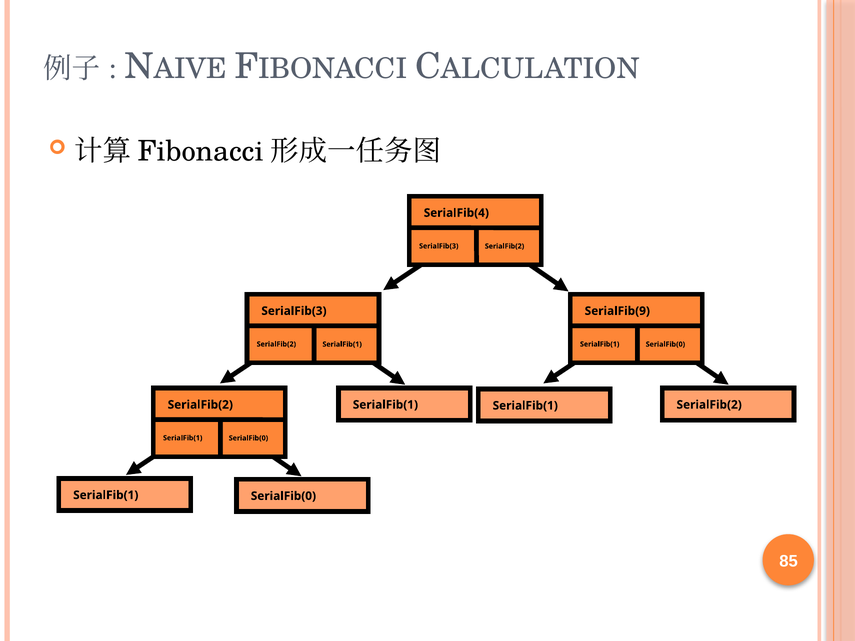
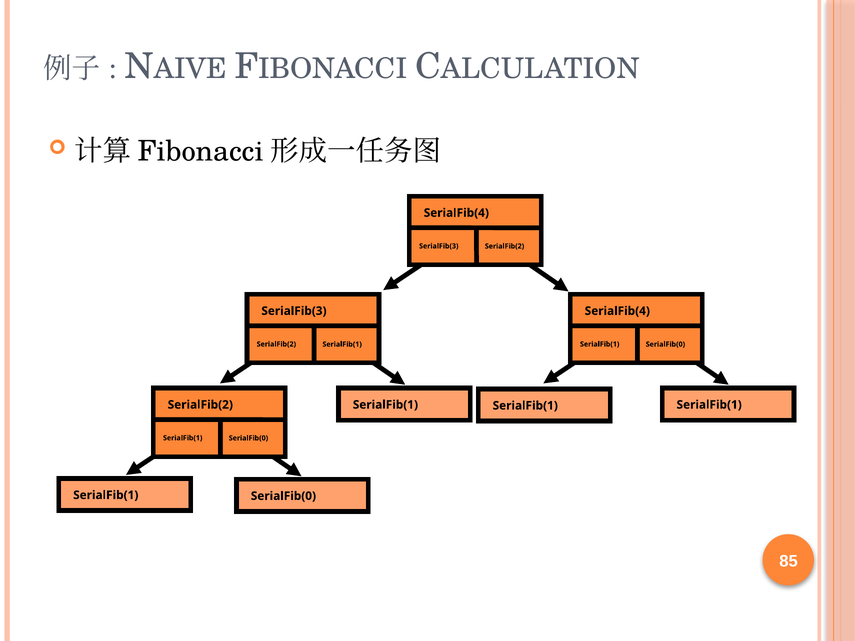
SerialFib(9: SerialFib(9 -> SerialFib(4 (617, 311)
SerialFib(2: SerialFib(2 -> SerialFib(1 (709, 405)
